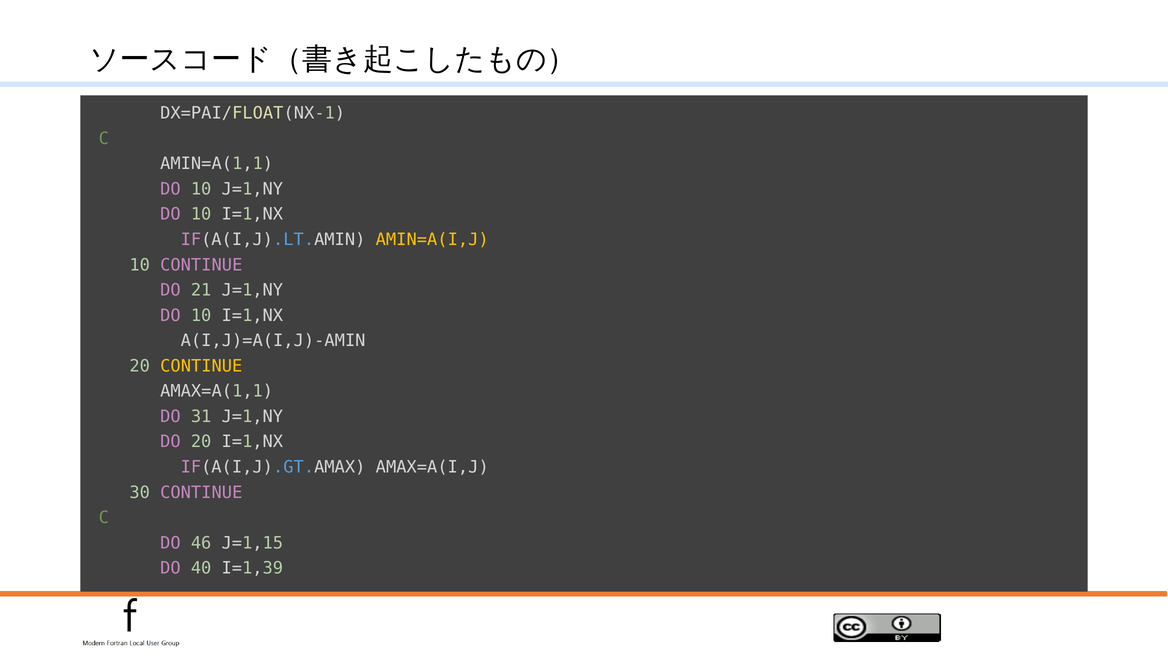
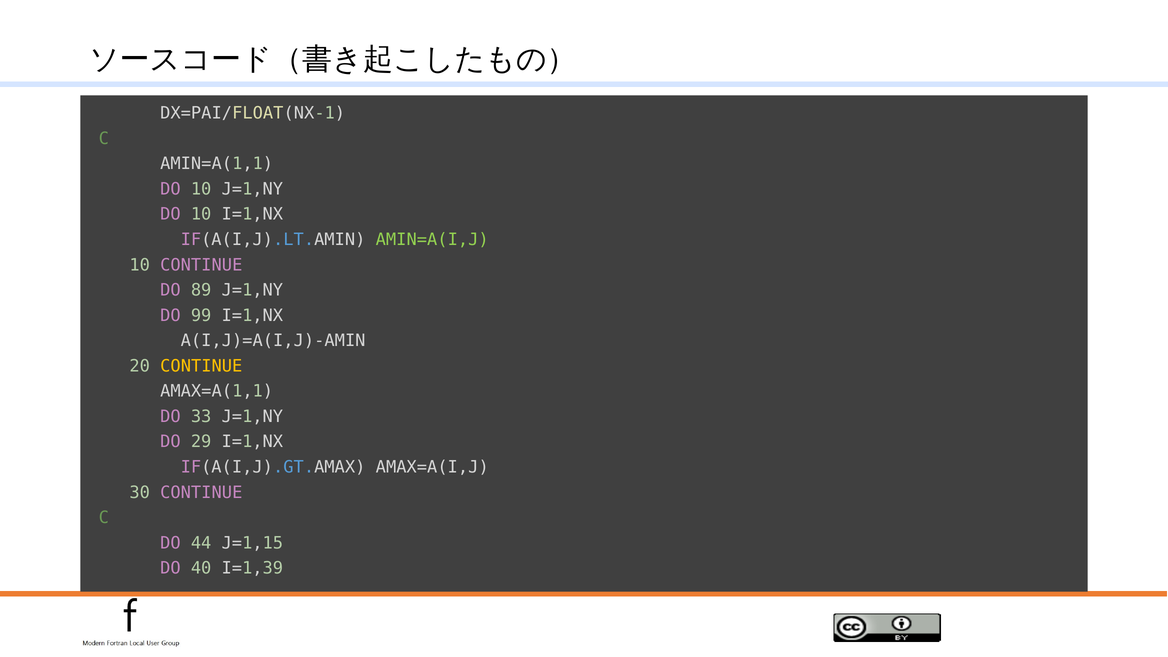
AMIN=A(I,J colour: yellow -> light green (432, 240)
21: 21 -> 89 (201, 290)
10: 10 -> 99 (201, 315)
31: 31 -> 33 (201, 417)
DO 20: 20 -> 29 (201, 442)
46: 46 -> 44 (201, 543)
